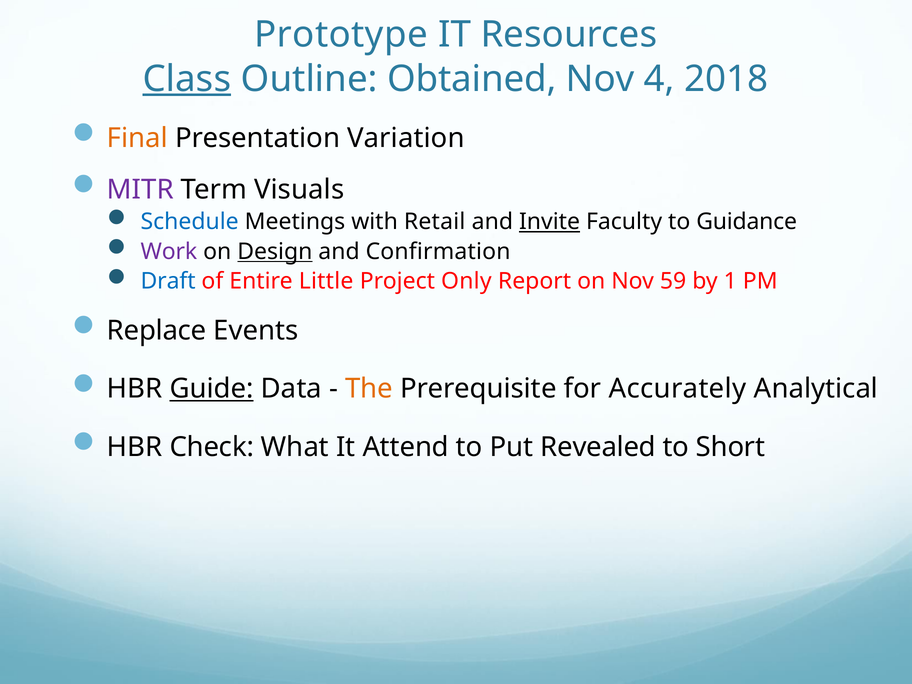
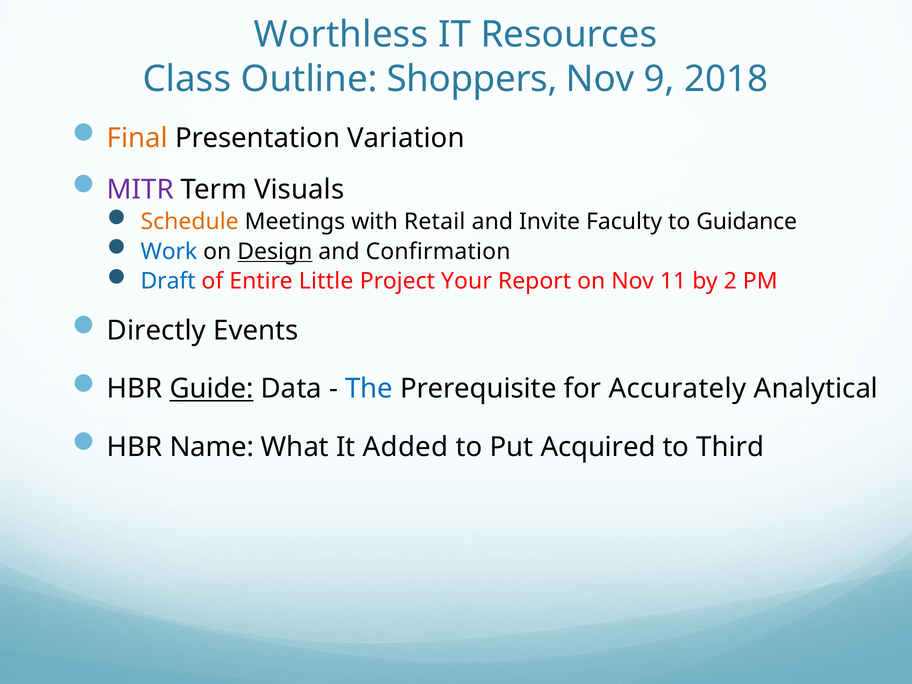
Prototype: Prototype -> Worthless (341, 35)
Class underline: present -> none (187, 79)
Obtained: Obtained -> Shoppers (472, 79)
4: 4 -> 9 (659, 79)
Schedule colour: blue -> orange (190, 222)
Invite underline: present -> none (550, 222)
Work colour: purple -> blue (169, 252)
Only: Only -> Your (466, 281)
59: 59 -> 11 (673, 281)
1: 1 -> 2 (730, 281)
Replace: Replace -> Directly (156, 331)
The colour: orange -> blue (369, 389)
Check: Check -> Name (212, 447)
Attend: Attend -> Added (405, 447)
Revealed: Revealed -> Acquired (598, 447)
Short: Short -> Third (730, 447)
